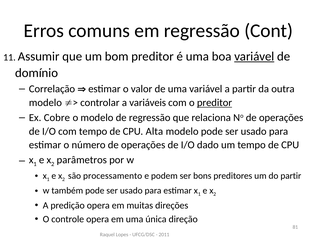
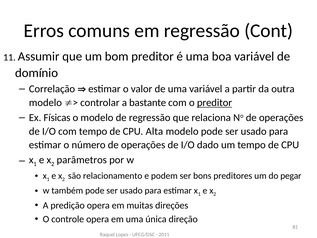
variável underline: present -> none (254, 56)
variáveis: variáveis -> bastante (148, 103)
Cobre: Cobre -> Físicas (57, 117)
processamento: processamento -> relacionamento (113, 176)
do partir: partir -> pegar (291, 176)
